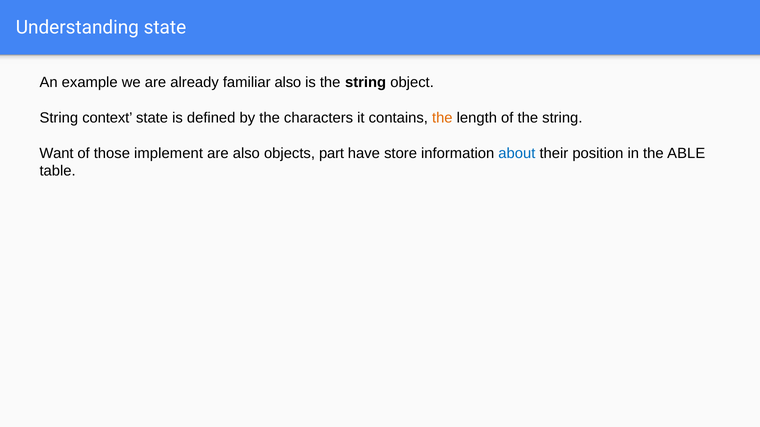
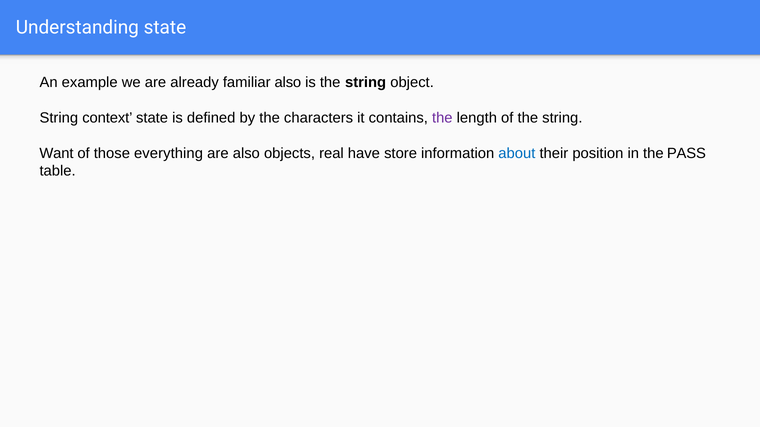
the colour: orange -> purple (442, 118)
implement: implement -> everything (169, 153)
part: part -> real (331, 153)
ABLE: ABLE -> PASS (686, 153)
